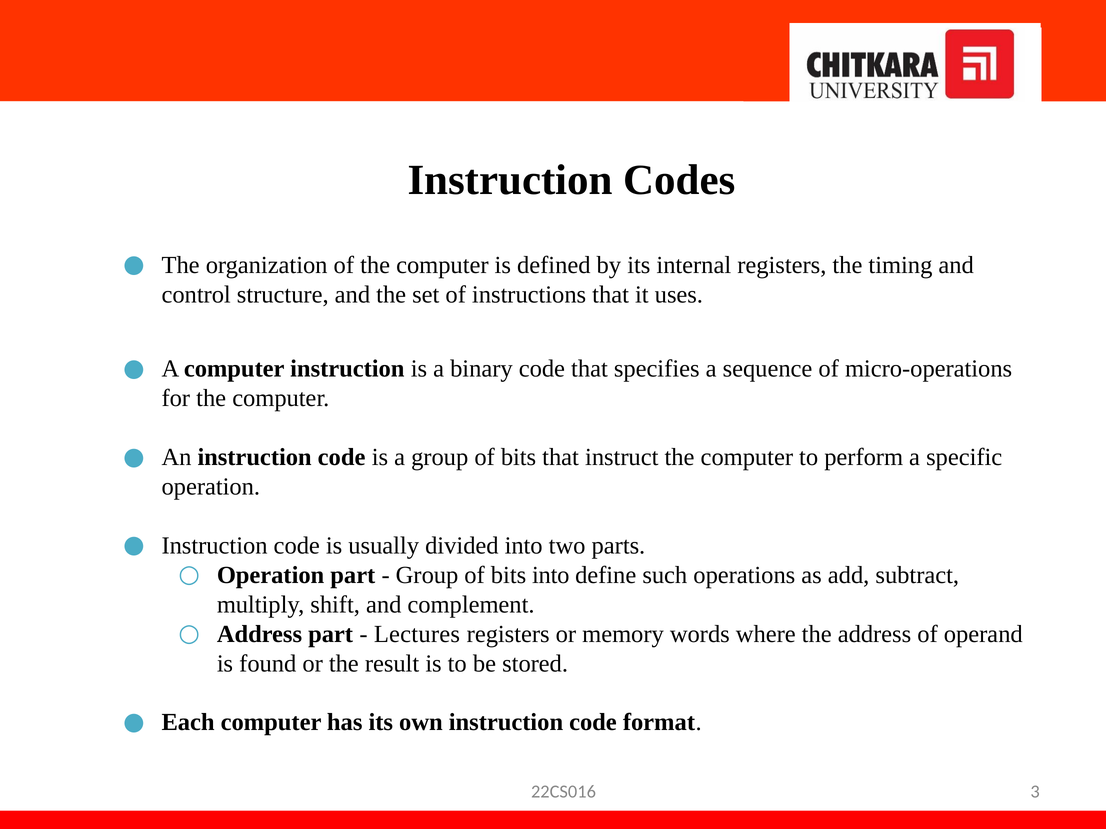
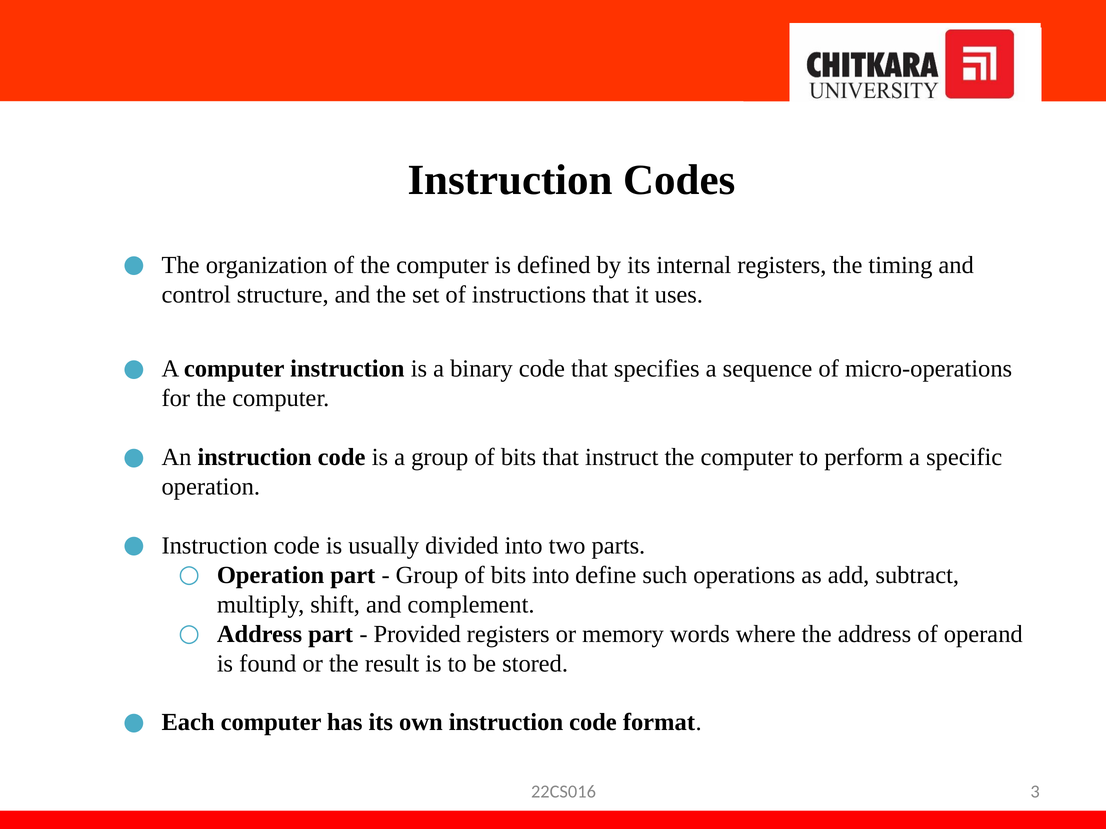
Lectures: Lectures -> Provided (417, 634)
